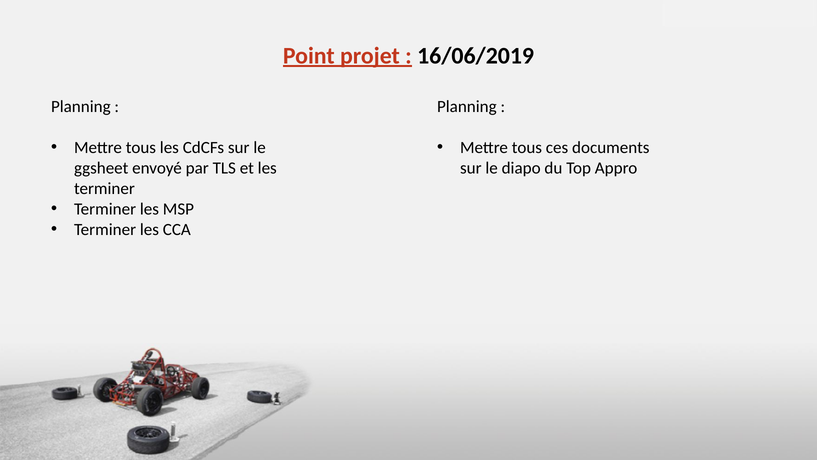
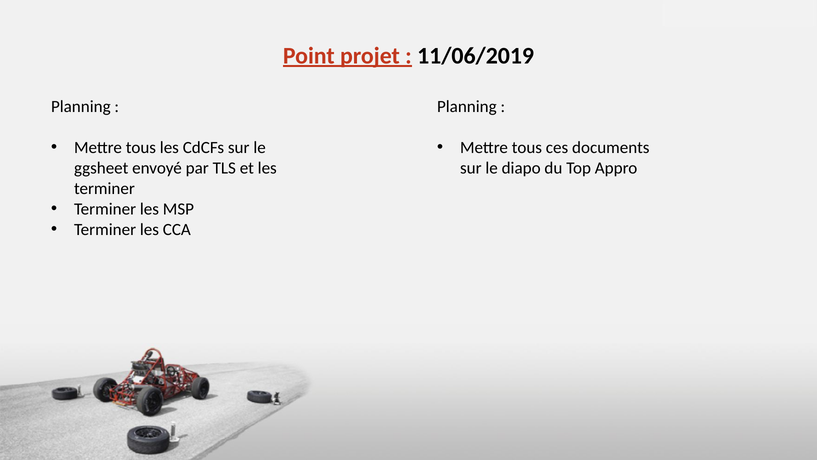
16/06/2019: 16/06/2019 -> 11/06/2019 (476, 56)
